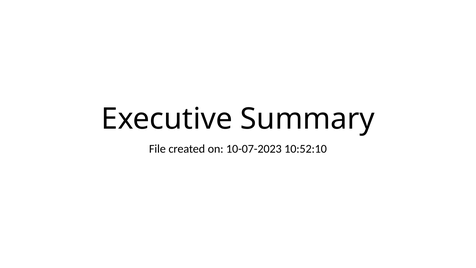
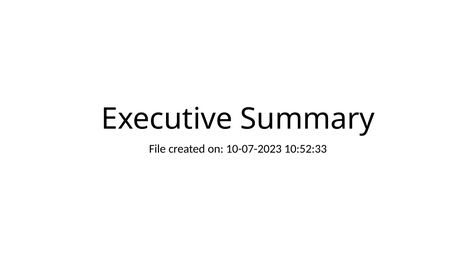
10:52:10: 10:52:10 -> 10:52:33 (306, 149)
